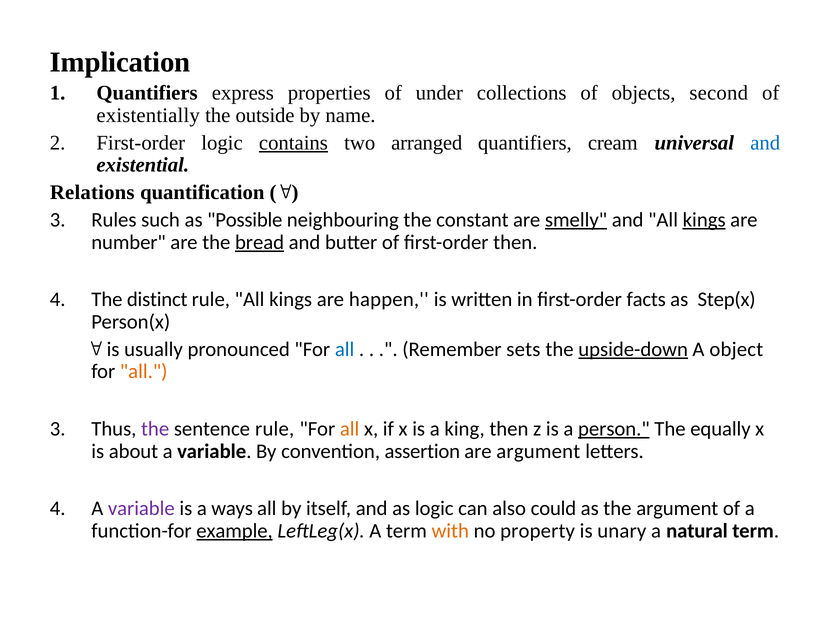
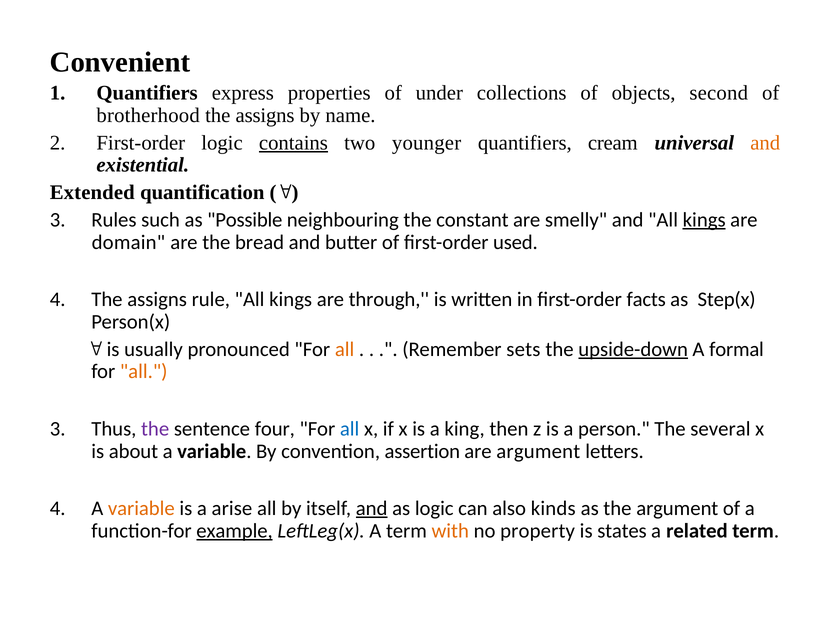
Implication: Implication -> Convenient (120, 62)
existentially: existentially -> brotherhood (148, 115)
outside: outside -> assigns (265, 115)
arranged: arranged -> younger (427, 143)
and colour: blue -> orange (765, 143)
Relations: Relations -> Extended (92, 193)
smelly underline: present -> none (576, 220)
number: number -> domain (128, 242)
bread underline: present -> none (260, 242)
first-order then: then -> used (515, 242)
distinct: distinct -> assigns (157, 300)
happen: happen -> through (389, 300)
all colour: blue -> orange (345, 349)
object: object -> formal (737, 349)
sentence rule: rule -> four (275, 429)
all colour: orange -> blue (350, 429)
person underline: present -> none (614, 429)
equally: equally -> several (720, 429)
variable colour: purple -> orange (141, 509)
ways: ways -> arise (232, 509)
and underline: none -> present (372, 509)
could: could -> kinds (553, 509)
unary: unary -> states (622, 531)
natural: natural -> related (697, 531)
